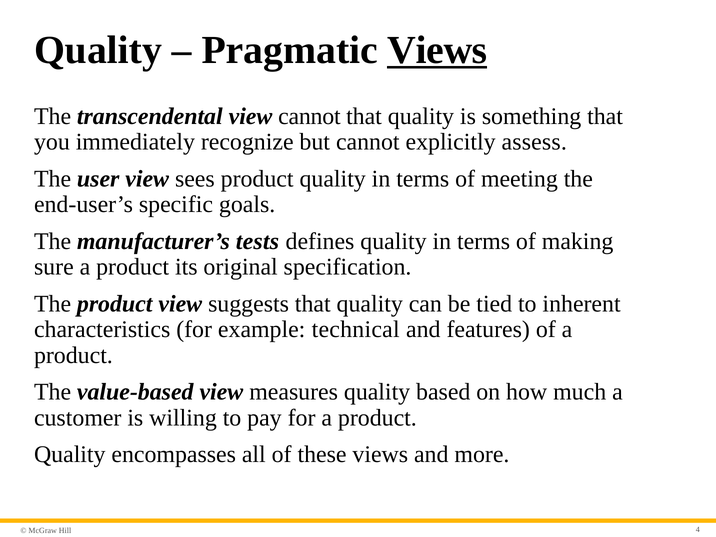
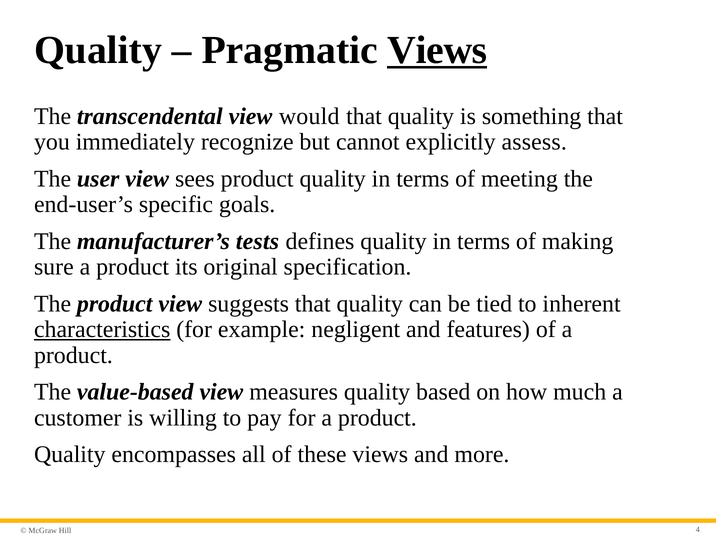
view cannot: cannot -> would (309, 116)
characteristics underline: none -> present (102, 329)
technical: technical -> negligent (356, 329)
